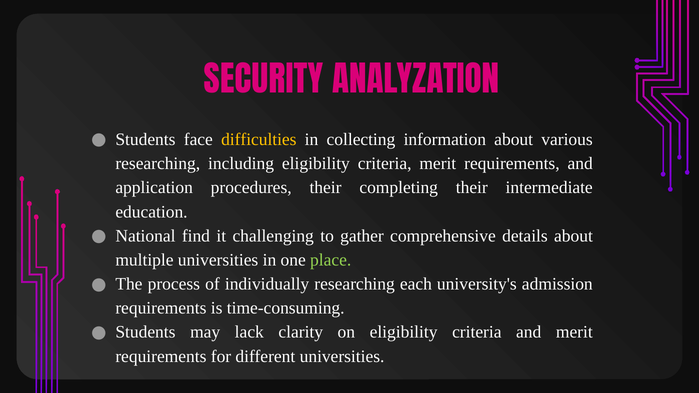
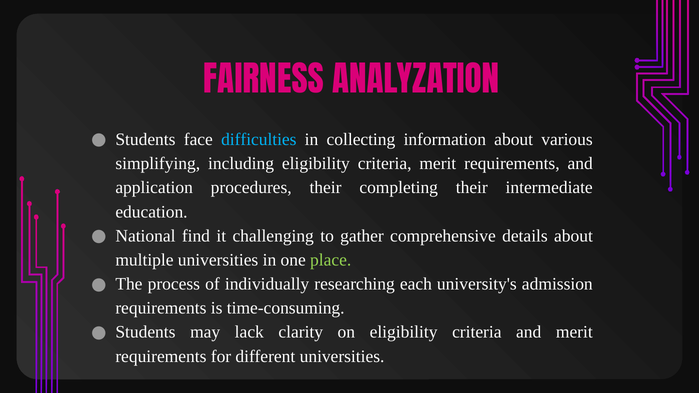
SECURITY: SECURITY -> FAIRNESS (264, 81)
difficulties colour: yellow -> light blue (259, 140)
researching: researching -> simplifying (158, 164)
